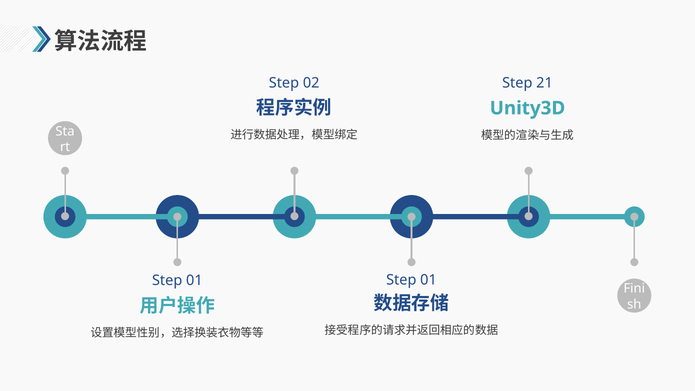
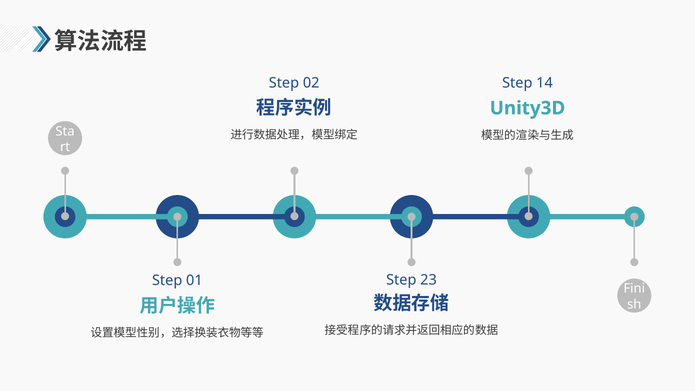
21: 21 -> 14 (545, 83)
01: 01 -> 23 (429, 280)
